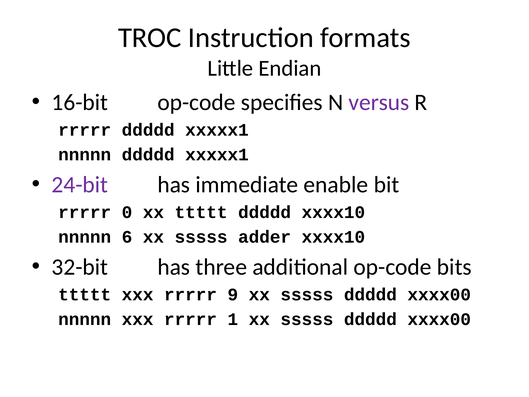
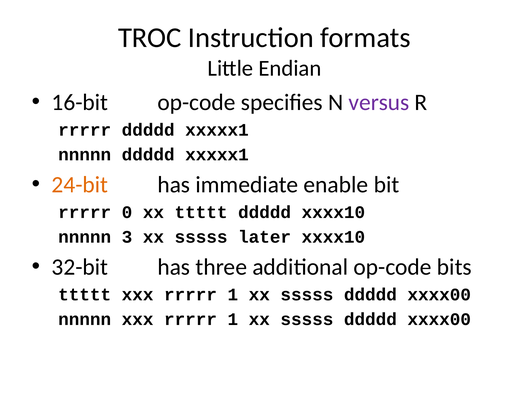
24-bit colour: purple -> orange (80, 184)
6: 6 -> 3 (127, 237)
adder: adder -> later (265, 237)
ttttt xxx rrrrr 9: 9 -> 1 (233, 295)
